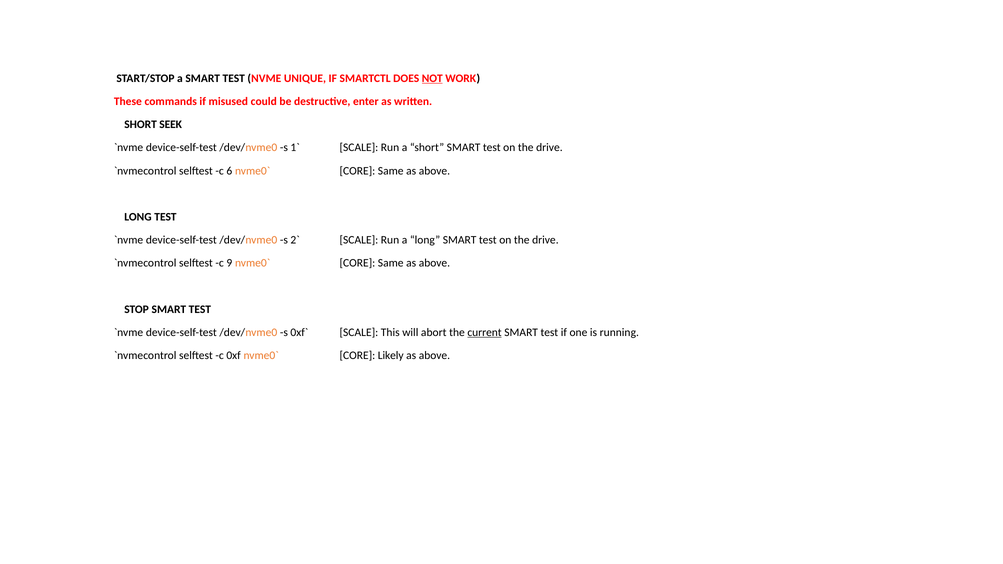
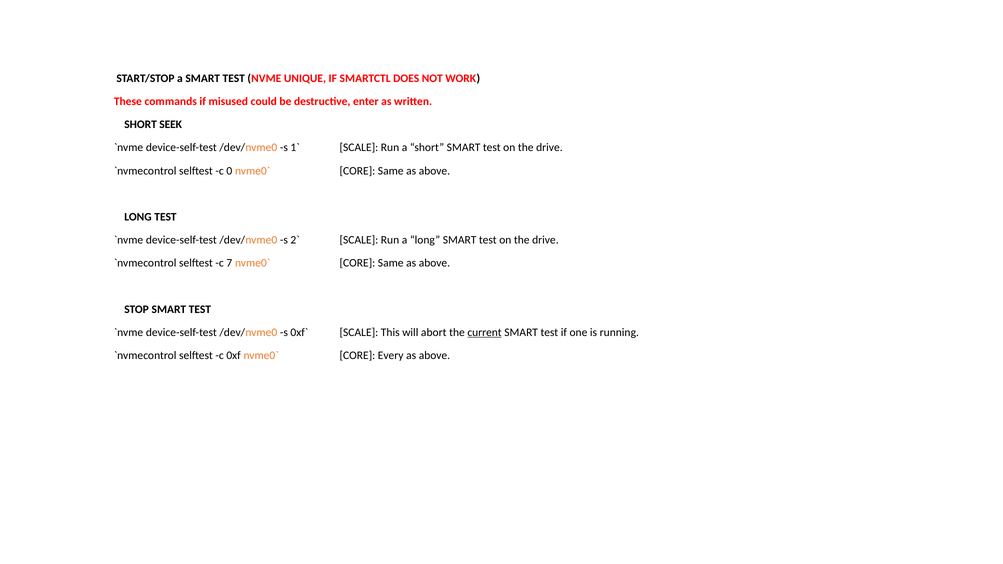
NOT underline: present -> none (432, 78)
6: 6 -> 0 (229, 171)
9: 9 -> 7 (229, 263)
Likely: Likely -> Every (391, 356)
